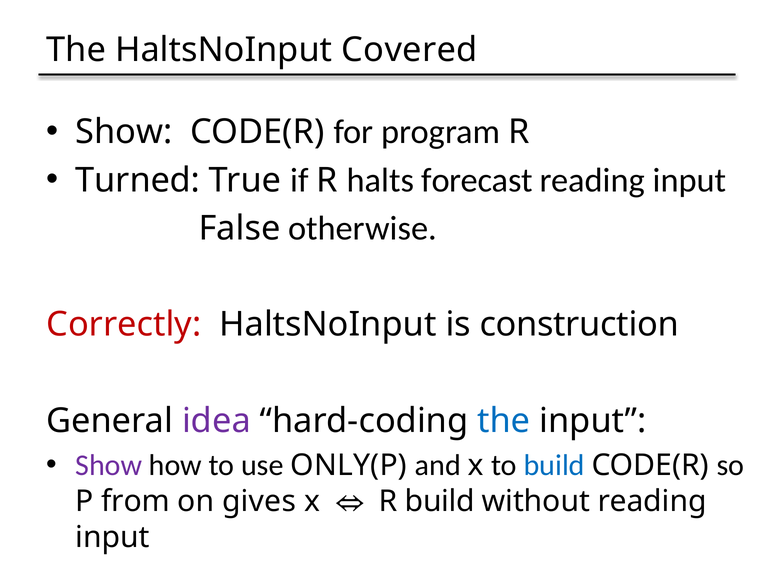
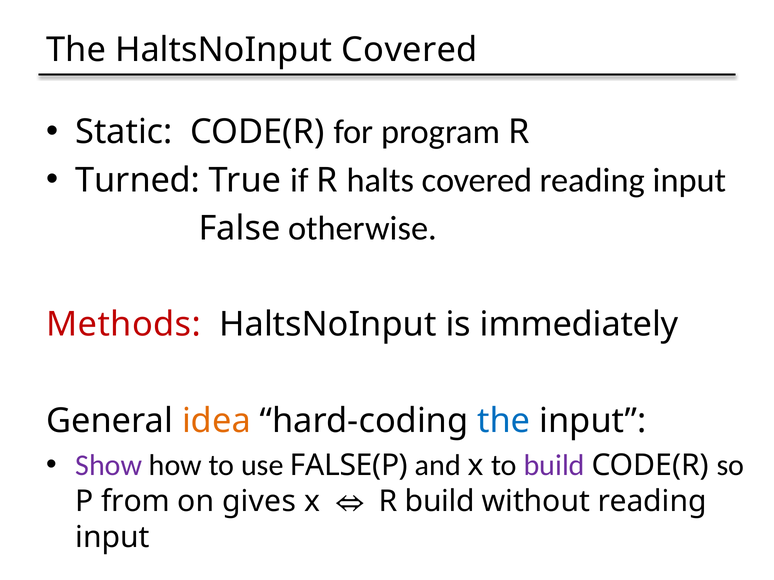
Show: Show -> Static (124, 132)
halts forecast: forecast -> covered (477, 180)
Correctly: Correctly -> Methods (124, 325)
construction: construction -> immediately (579, 325)
idea colour: purple -> orange (216, 421)
ONLY(P: ONLY(P -> FALSE(P (349, 466)
build colour: blue -> purple (554, 466)
